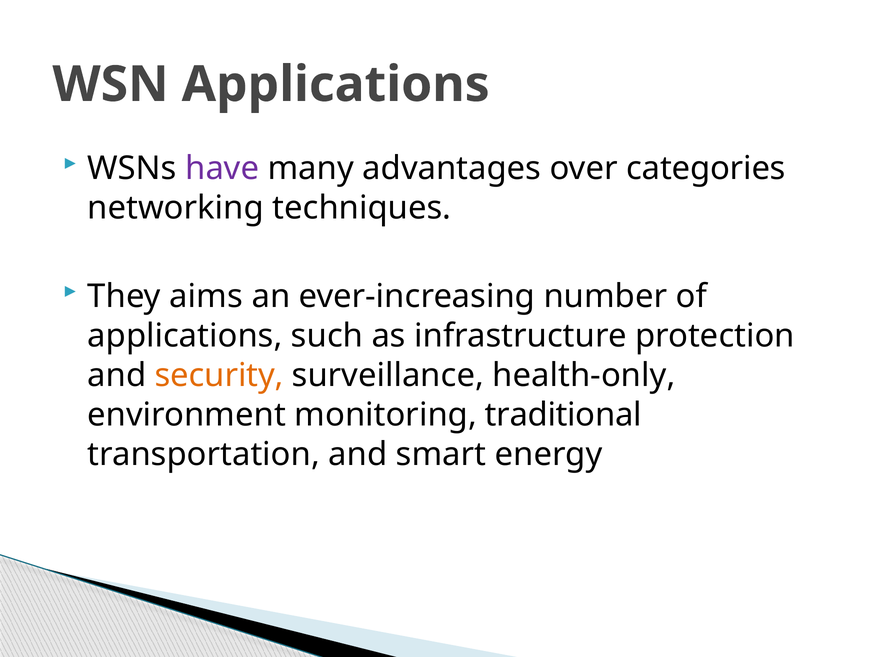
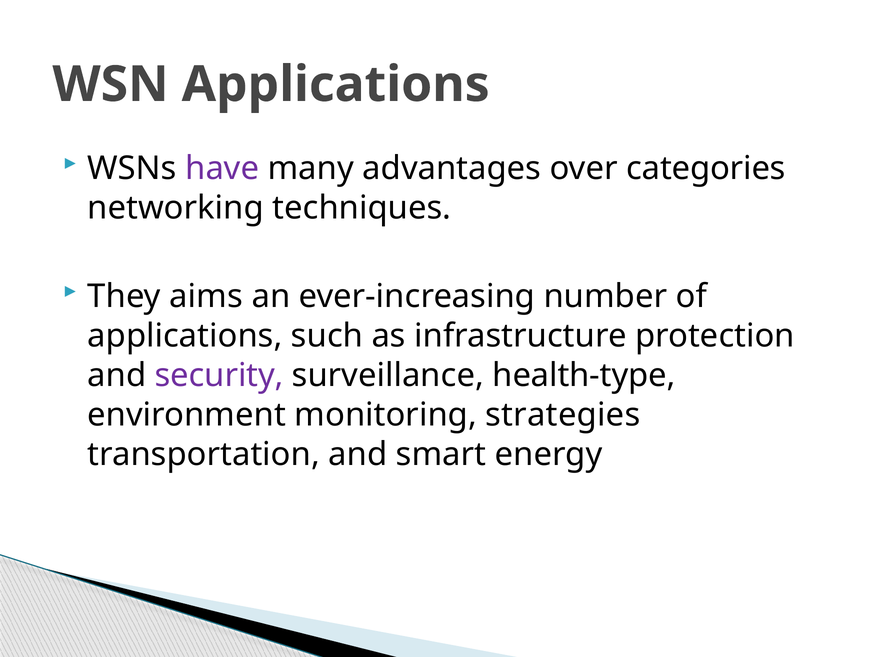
security colour: orange -> purple (219, 375)
health-only: health-only -> health-type (584, 375)
traditional: traditional -> strategies (563, 415)
